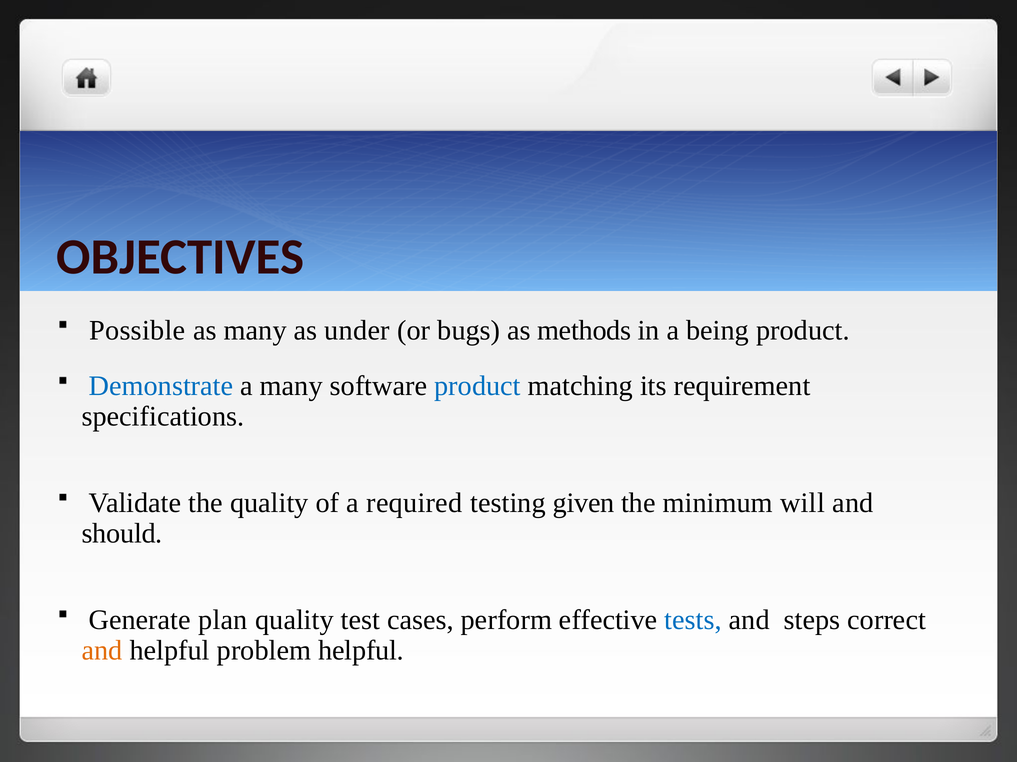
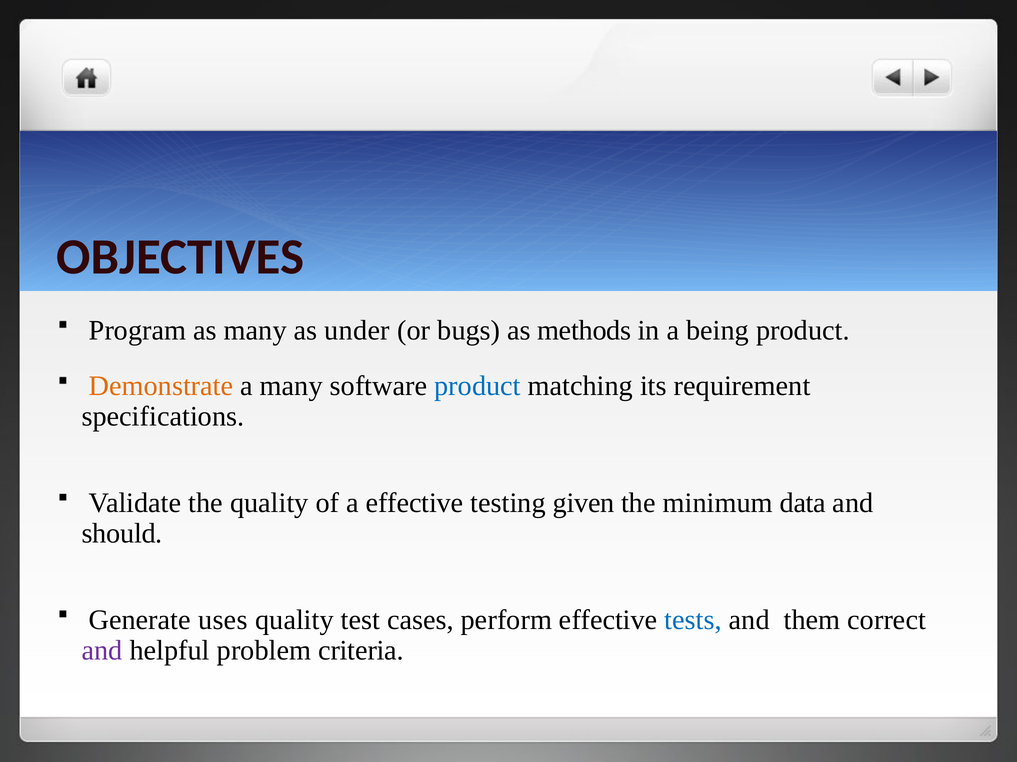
Possible: Possible -> Program (137, 331)
Demonstrate colour: blue -> orange (161, 387)
a required: required -> effective (415, 503)
will: will -> data (803, 503)
plan: plan -> uses (223, 620)
steps: steps -> them (812, 620)
and colour: orange -> purple (102, 651)
problem helpful: helpful -> criteria (361, 651)
